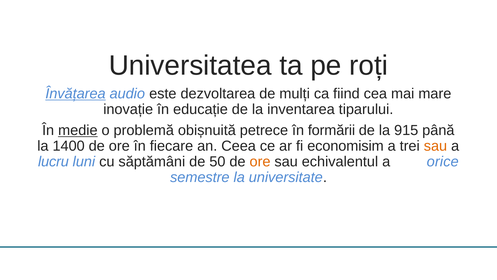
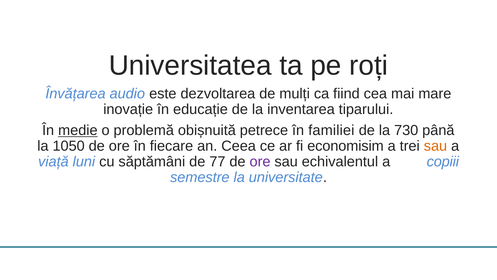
Învățarea underline: present -> none (75, 94)
formării: formării -> familiei (331, 130)
915: 915 -> 730 (406, 130)
1400: 1400 -> 1050 (69, 146)
lucru: lucru -> viață (53, 161)
50: 50 -> 77 (217, 161)
ore colour: orange -> purple (260, 161)
orice: orice -> copiii (443, 161)
